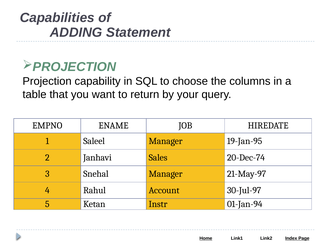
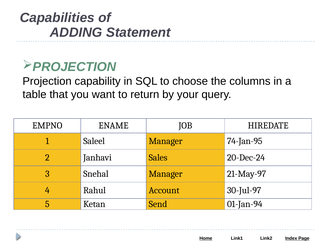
19-Jan-95: 19-Jan-95 -> 74-Jan-95 (245, 141)
20-Dec-74: 20-Dec-74 -> 20-Dec-24 (246, 158)
Instr: Instr -> Send (158, 204)
